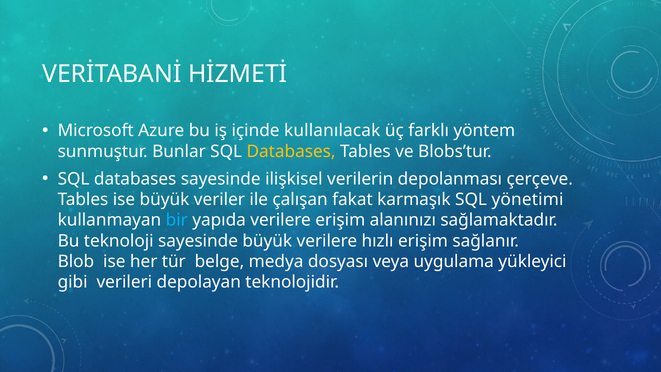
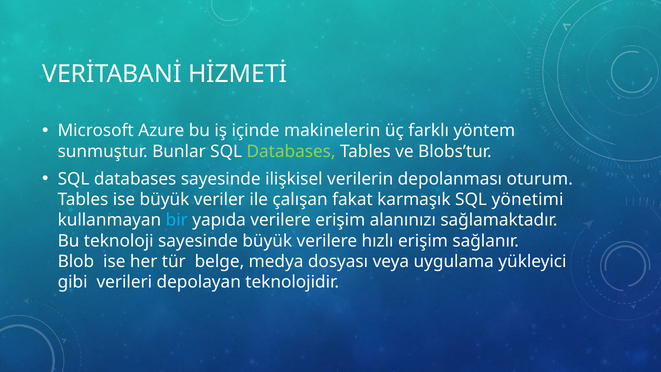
kullanılacak: kullanılacak -> makinelerin (332, 131)
Databases colour: yellow -> light green (291, 151)
çerçeve: çerçeve -> oturum (540, 179)
